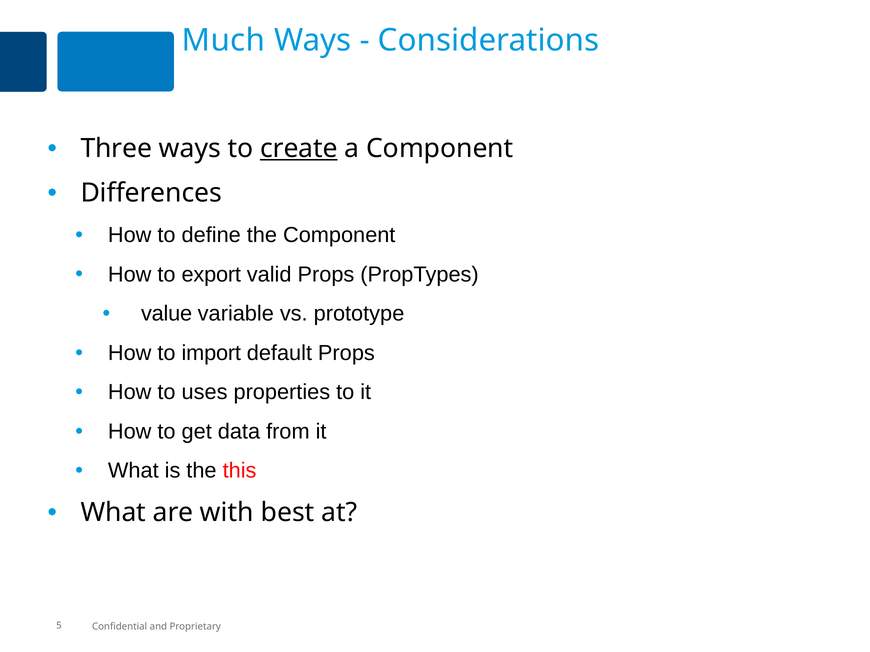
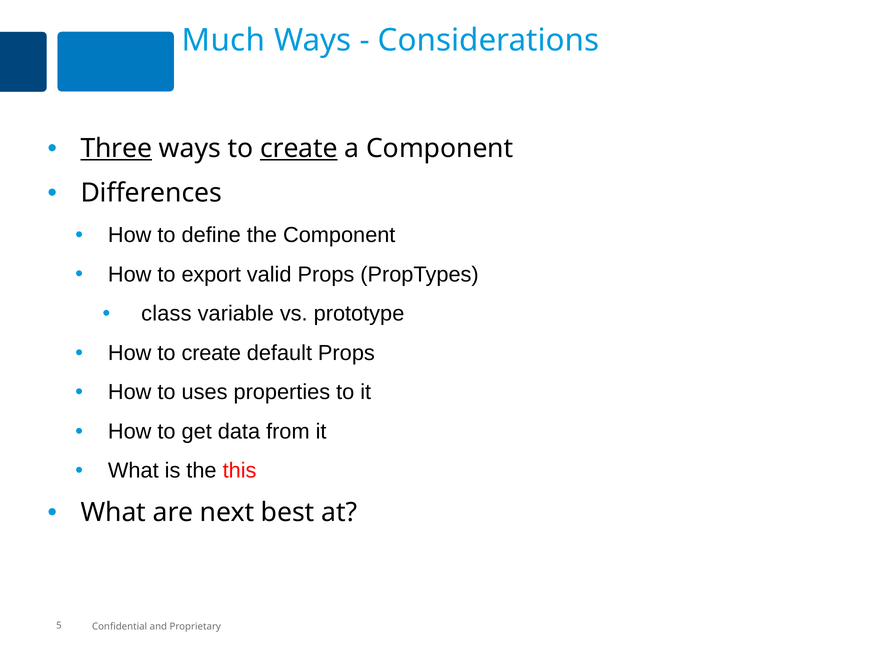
Three underline: none -> present (116, 149)
value: value -> class (166, 314)
How to import: import -> create (211, 353)
with: with -> next (227, 513)
